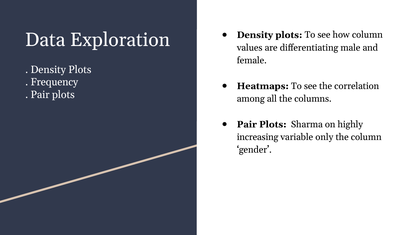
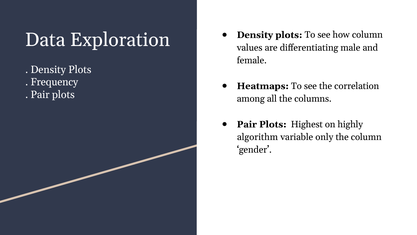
Sharma: Sharma -> Highest (307, 124)
increasing: increasing -> algorithm (257, 137)
